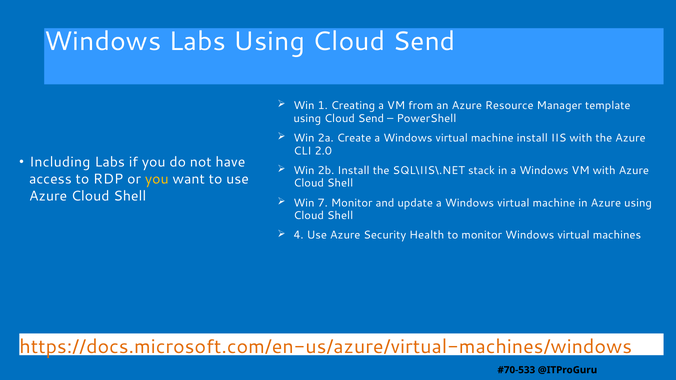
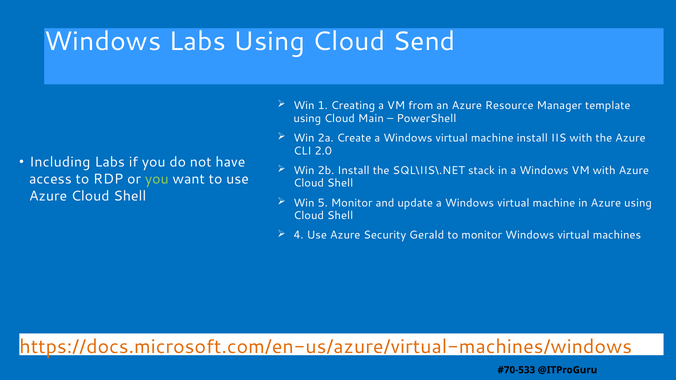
Send: Send -> Main (371, 118)
you colour: yellow -> light green (157, 179)
7: 7 -> 5 (323, 203)
Health: Health -> Gerald (427, 235)
